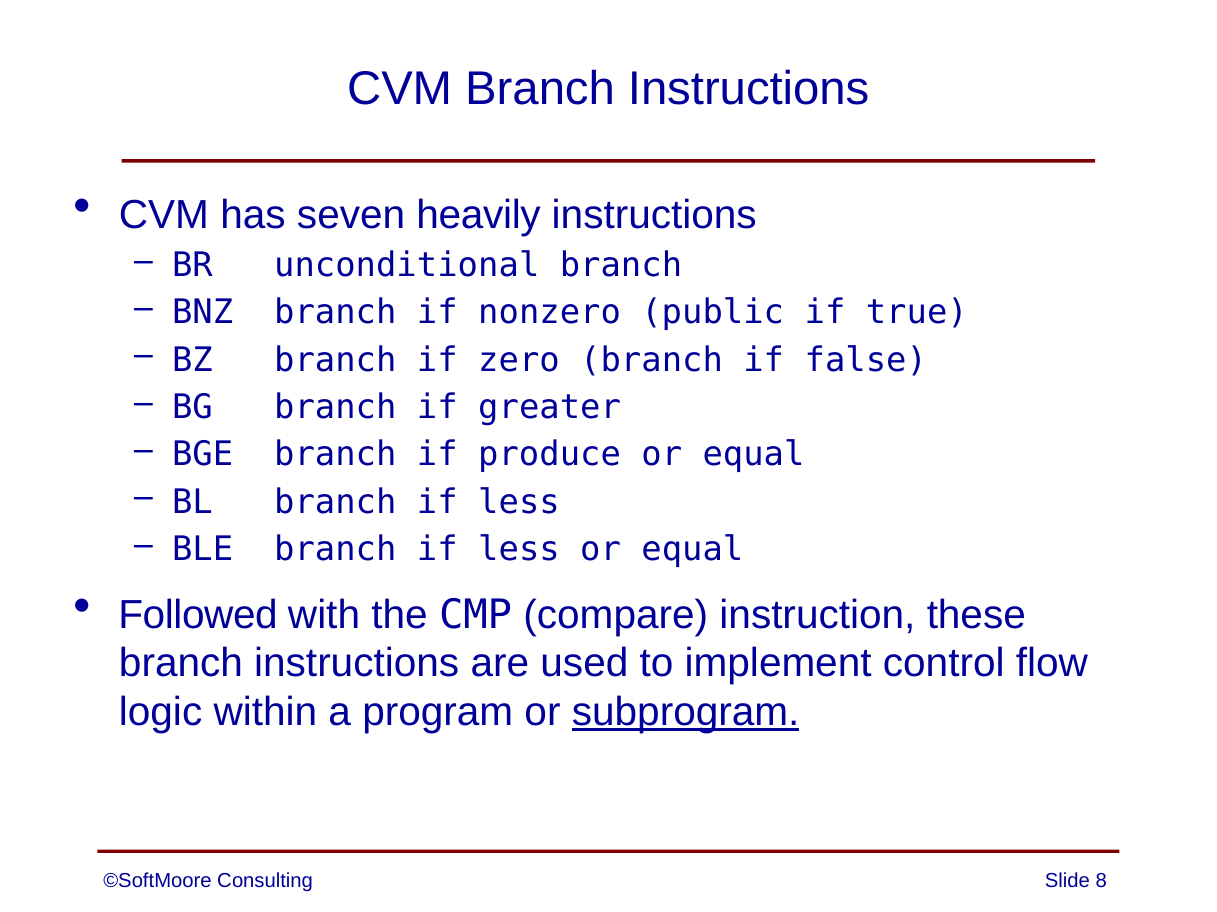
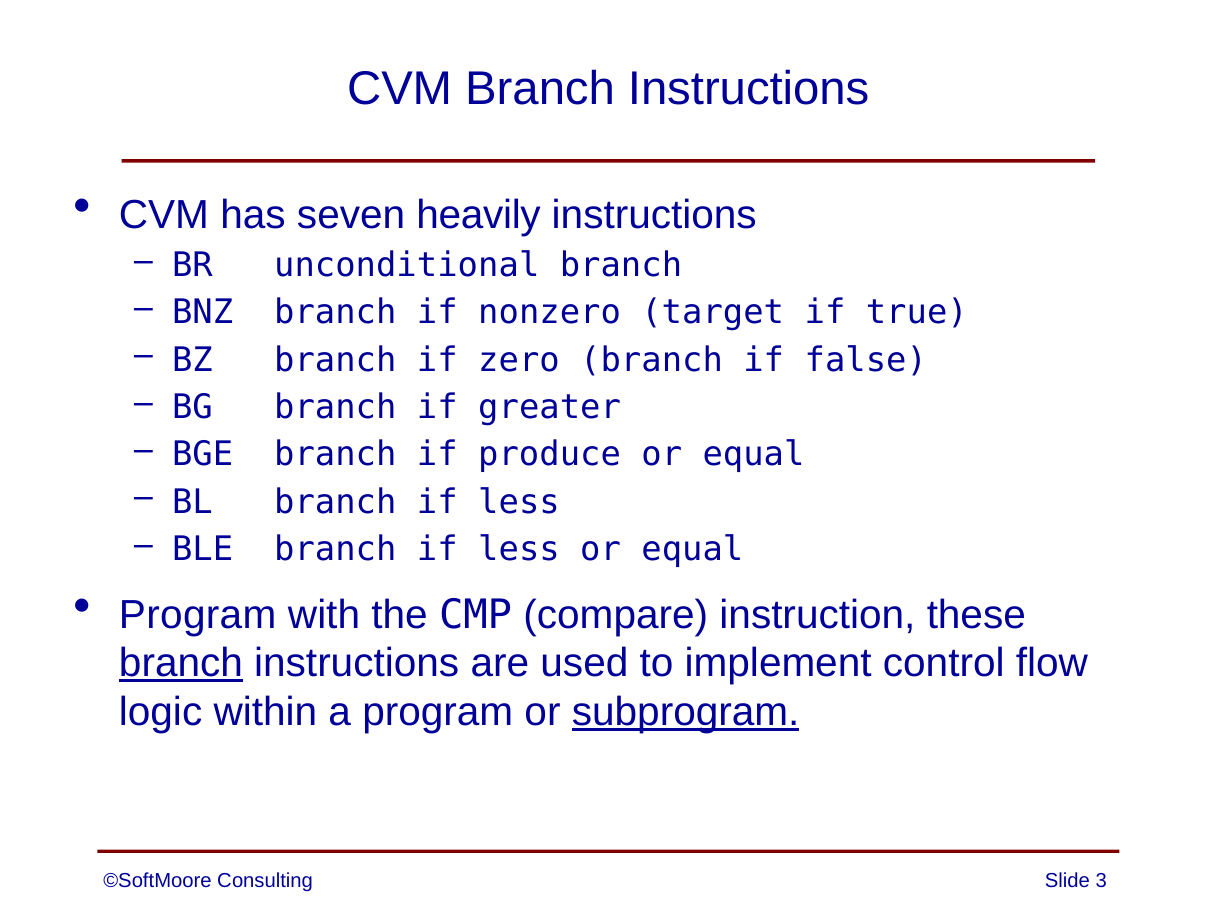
public: public -> target (713, 313)
Followed: Followed -> Program (198, 615)
branch underline: none -> present (181, 664)
8: 8 -> 3 (1101, 882)
